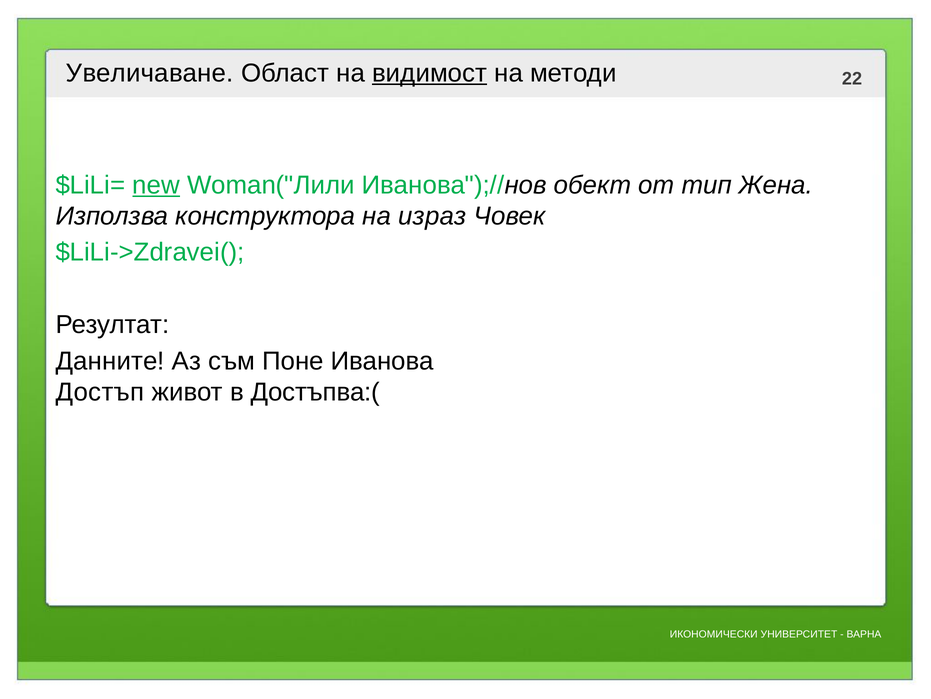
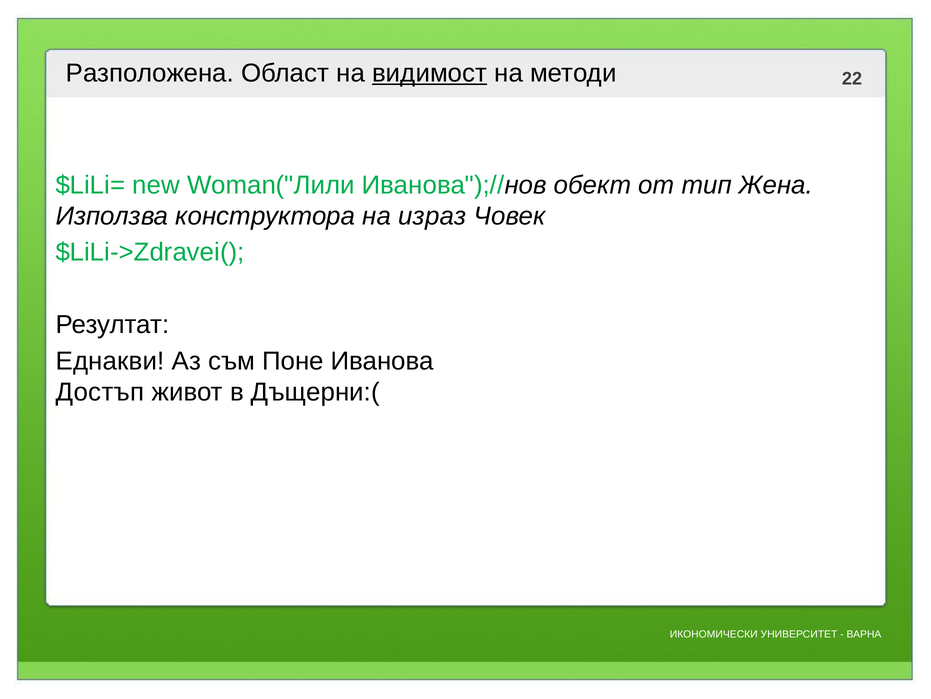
Увеличаване: Увеличаване -> Разположена (150, 73)
new underline: present -> none (156, 185)
Данните: Данните -> Еднакви (110, 361)
Достъпва:(: Достъпва:( -> Дъщерни:( (315, 392)
